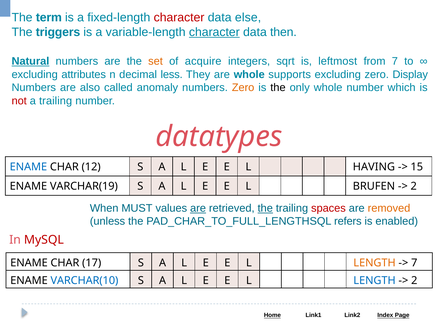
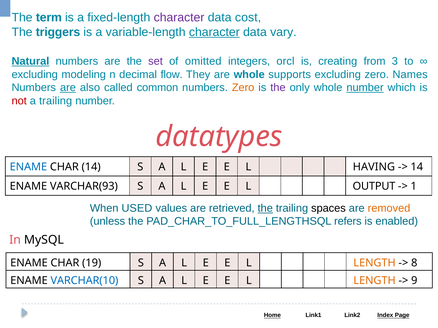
character colour: red -> purple (179, 18)
else: else -> cost (248, 18)
then: then -> vary (283, 32)
set colour: orange -> purple (156, 61)
acquire: acquire -> omitted (203, 61)
sqrt: sqrt -> orcl (285, 61)
leftmost: leftmost -> creating (338, 61)
from 7: 7 -> 3 (395, 61)
attributes: attributes -> modeling (84, 75)
less: less -> flow (172, 75)
Display: Display -> Names (410, 75)
are underline: none -> present (68, 88)
anomaly: anomaly -> common (157, 88)
the colour: black -> purple (278, 88)
number underline: none -> present (365, 88)
CHAR 12: 12 -> 14 (91, 167)
15: 15 -> 14 (417, 167)
VARCHAR(19: VARCHAR(19 -> VARCHAR(93 (84, 187)
BRUFEN: BRUFEN -> OUTPUT (374, 187)
2: 2 -> 1 (414, 187)
MUST: MUST -> USED (137, 208)
are underline: present -> none (198, 208)
spaces colour: red -> black (328, 208)
MySQL colour: red -> black (44, 240)
17: 17 -> 19 (92, 263)
7: 7 -> 8 (414, 263)
LENGTH colour: blue -> orange (375, 281)
2: 2 -> 9 (414, 281)
